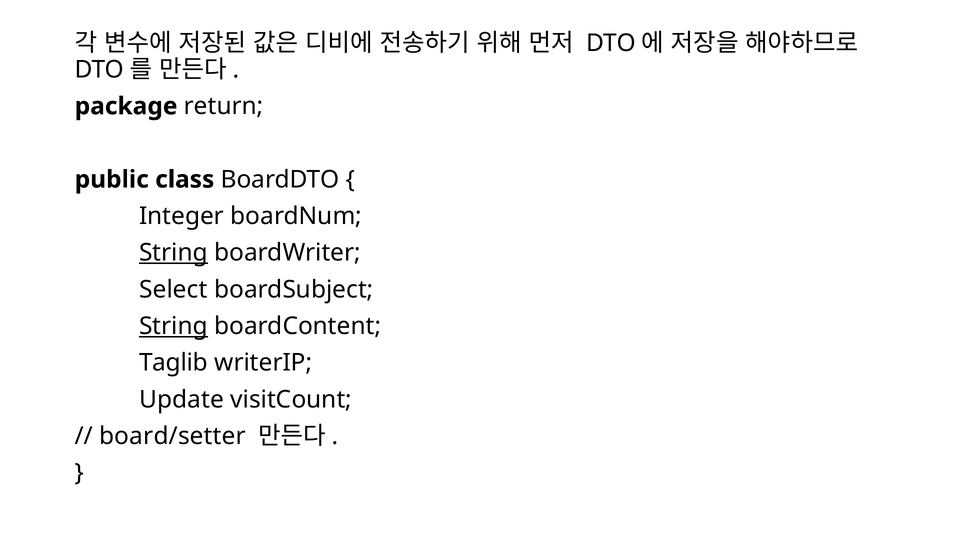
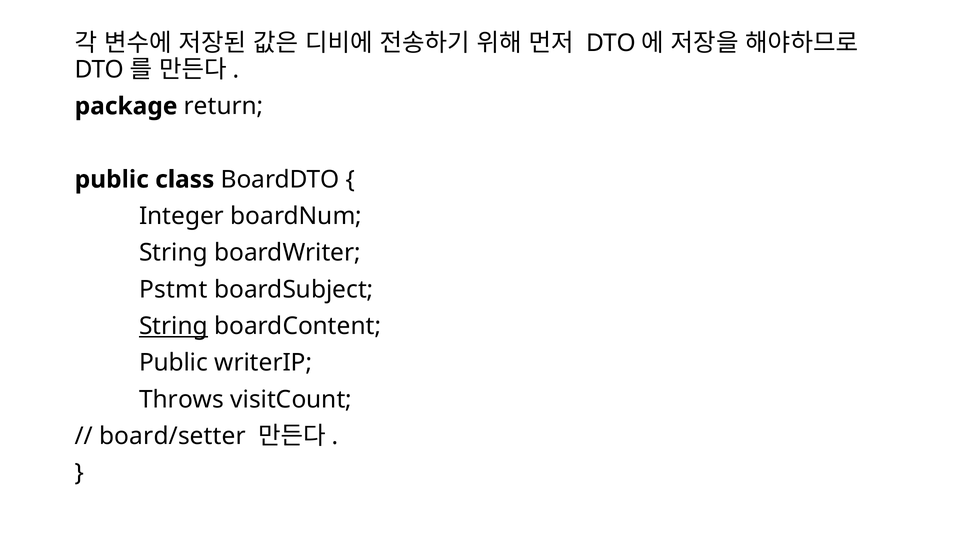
String underline: present -> none (173, 253)
Select: Select -> Pstmt (173, 290)
Taglib: Taglib -> Public (173, 363)
Update: Update -> Throws (182, 400)
